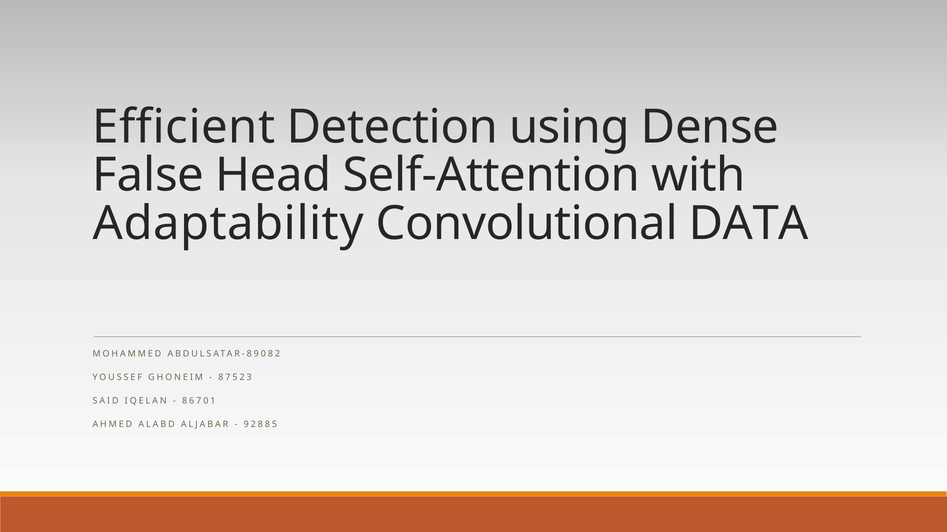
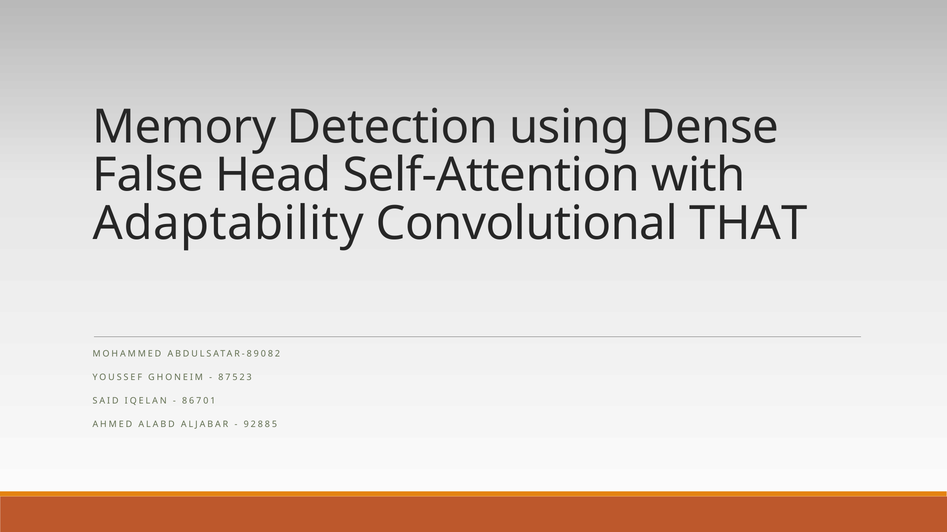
Efficient: Efficient -> Memory (184, 127)
DATA: DATA -> THAT (748, 224)
